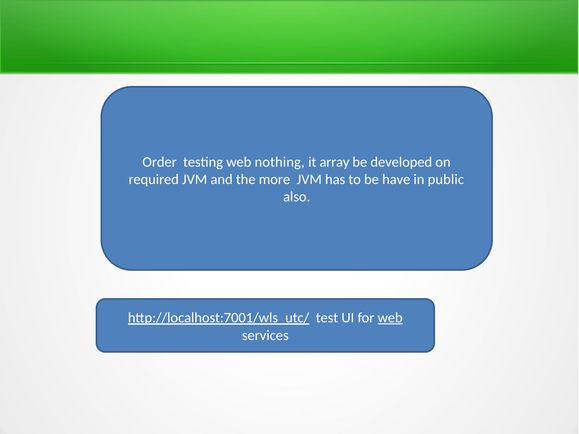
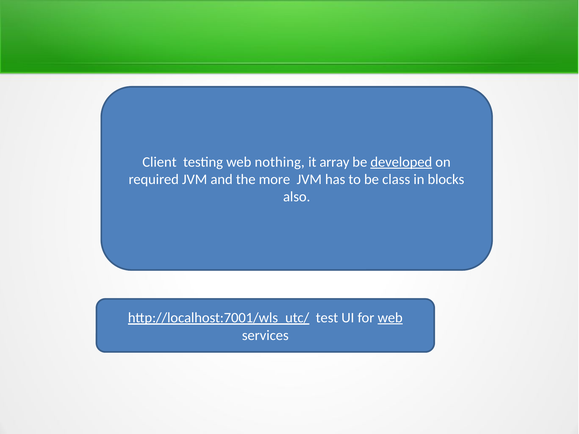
Order: Order -> Client (160, 162)
developed underline: none -> present (401, 162)
have: have -> class (396, 180)
public: public -> blocks (446, 180)
